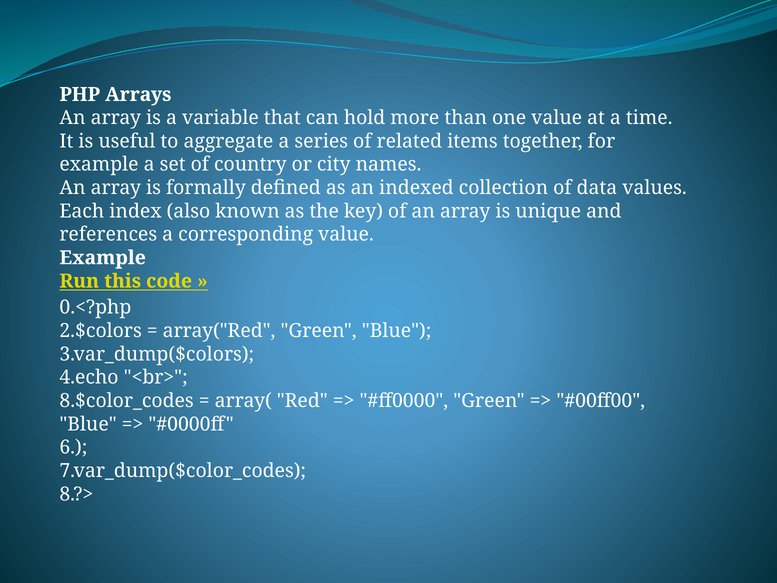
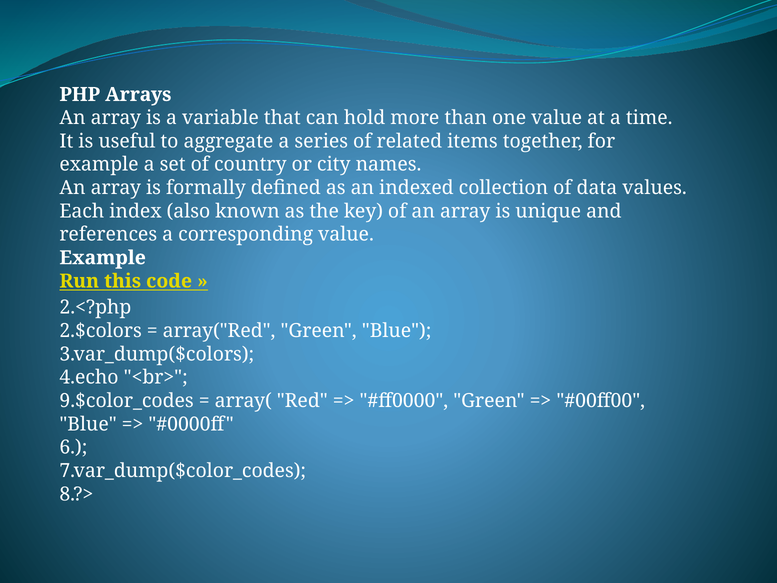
0.<?php: 0.<?php -> 2.<?php (95, 307)
8.$color_codes: 8.$color_codes -> 9.$color_codes (127, 401)
